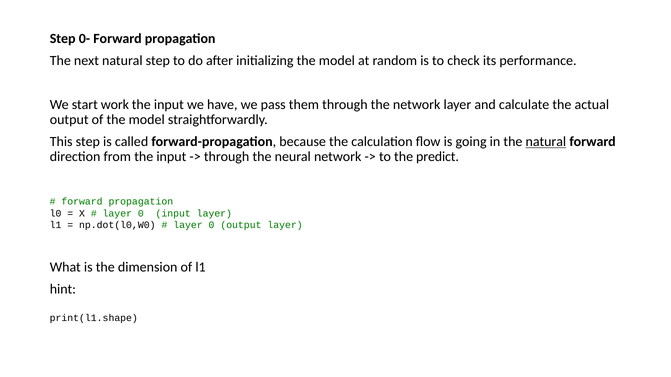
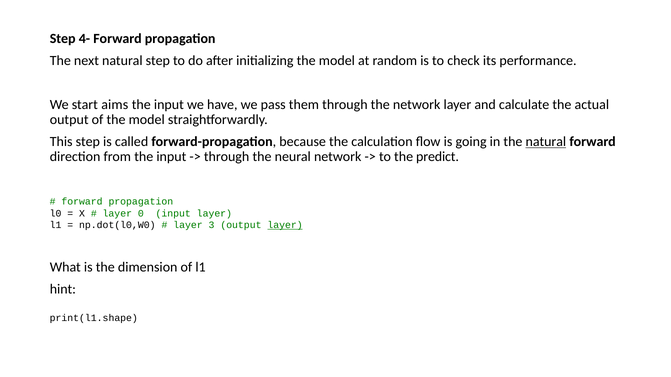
0-: 0- -> 4- (84, 38)
work: work -> aims (115, 105)
0: 0 -> 3 (212, 225)
layer underline: none -> present (285, 225)
